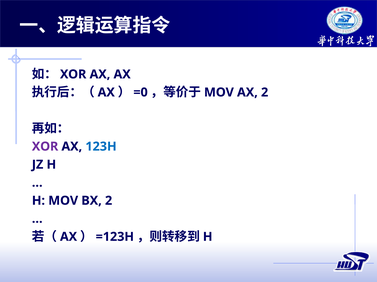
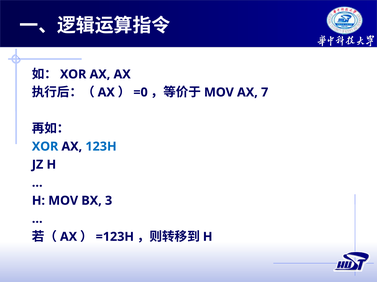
AX 2: 2 -> 7 (265, 93)
XOR colour: purple -> blue (45, 147)
BX 2: 2 -> 3 (109, 201)
